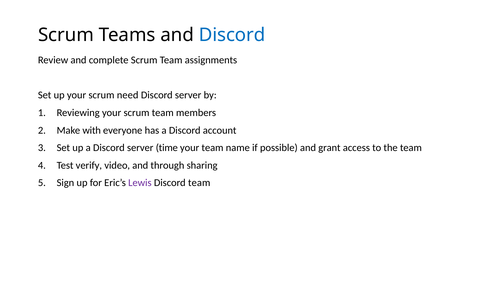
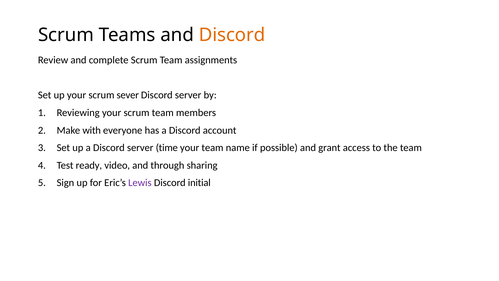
Discord colour: blue -> orange (232, 35)
need: need -> sever (128, 95)
verify: verify -> ready (89, 165)
Discord team: team -> initial (199, 183)
